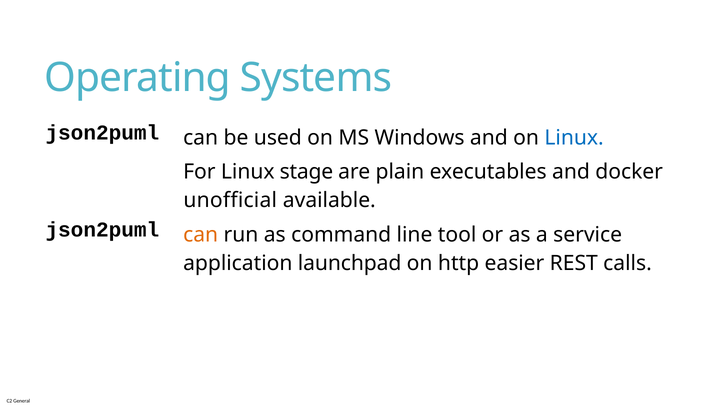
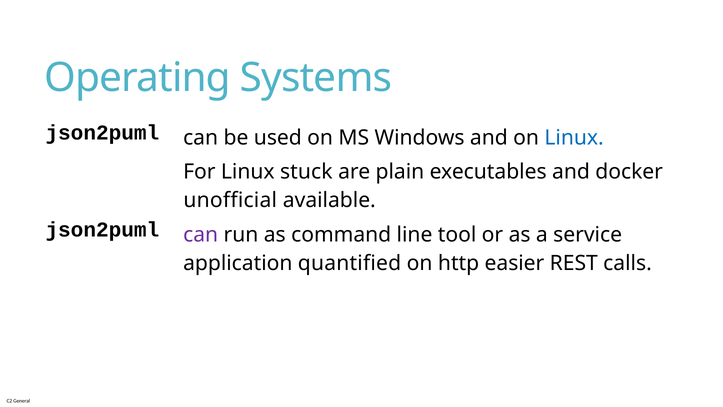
stage: stage -> stuck (306, 172)
can colour: orange -> purple (201, 234)
launchpad: launchpad -> quantified (350, 263)
